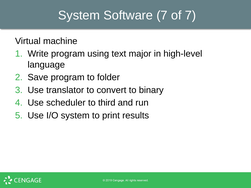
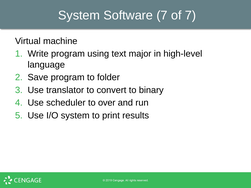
third: third -> over (107, 103)
